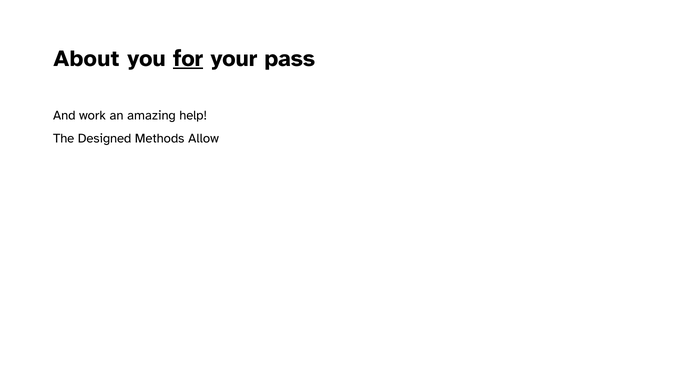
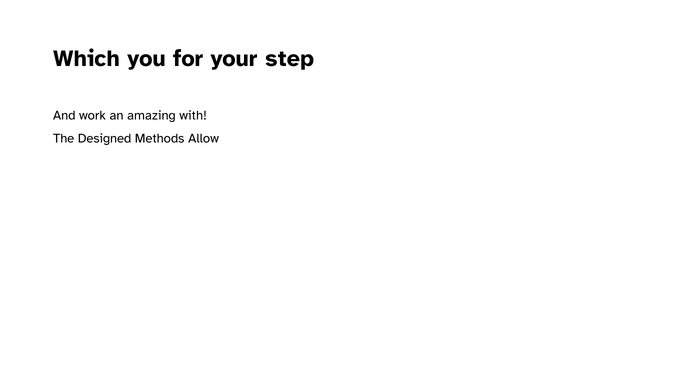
About: About -> Which (86, 59)
for underline: present -> none (188, 59)
pass: pass -> step (290, 59)
help: help -> with (193, 116)
